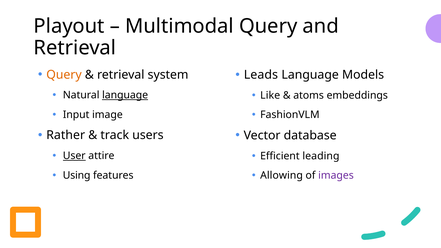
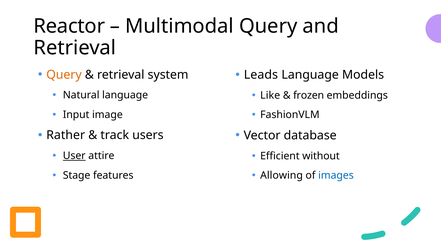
Playout: Playout -> Reactor (69, 26)
language underline: present -> none (125, 95)
atoms: atoms -> frozen (309, 95)
leading: leading -> without (321, 156)
Using: Using -> Stage (77, 175)
images colour: purple -> blue (336, 176)
